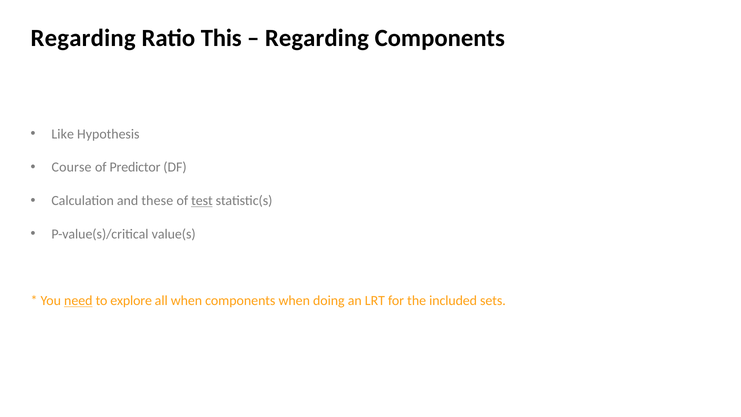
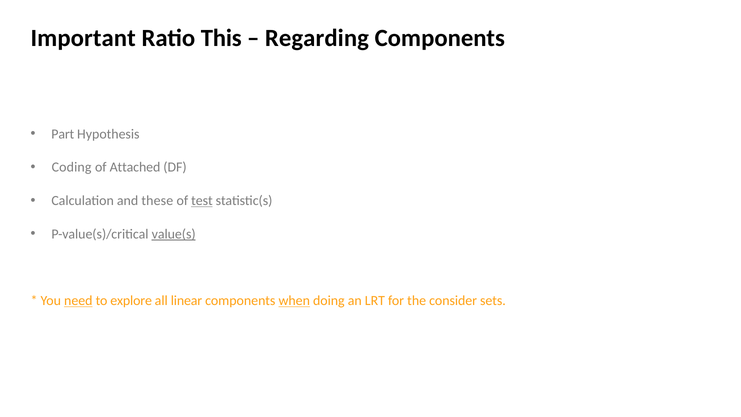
Regarding: Regarding -> Important (83, 38)
Like: Like -> Part (63, 134)
Course: Course -> Coding (72, 167)
Predictor: Predictor -> Attached (135, 167)
value(s underline: none -> present (174, 234)
all when: when -> linear (187, 301)
when underline: none -> present (294, 301)
included: included -> consider (453, 301)
